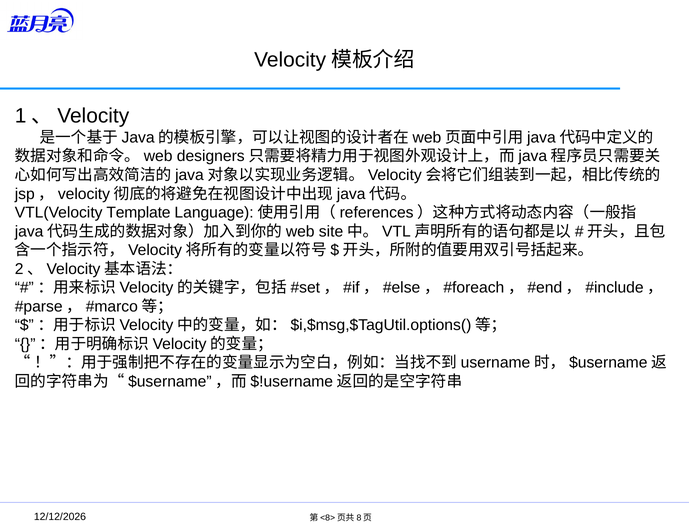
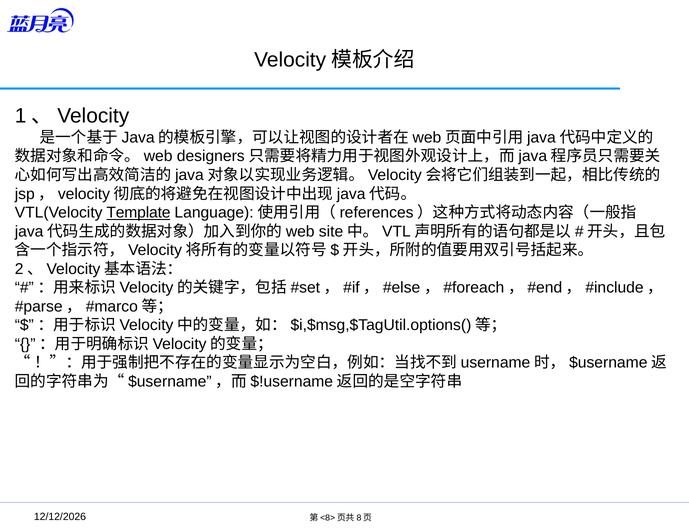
Template underline: none -> present (138, 213)
